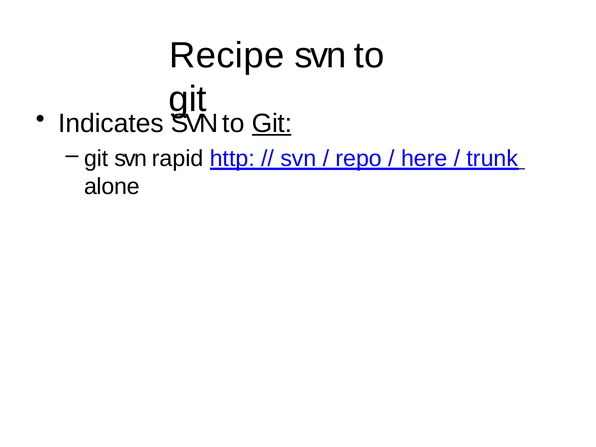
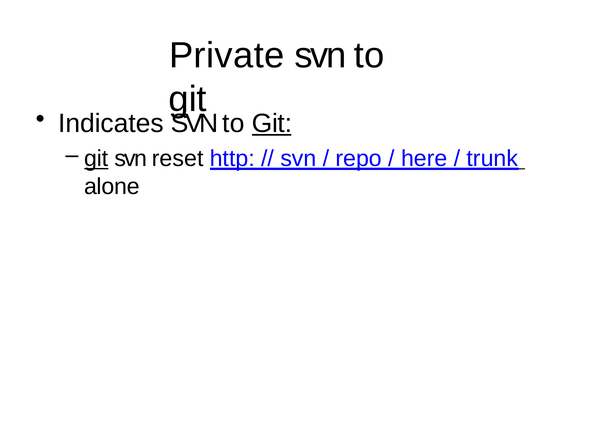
Recipe: Recipe -> Private (227, 55)
git underline: none -> present (96, 159)
rapid: rapid -> reset (178, 159)
